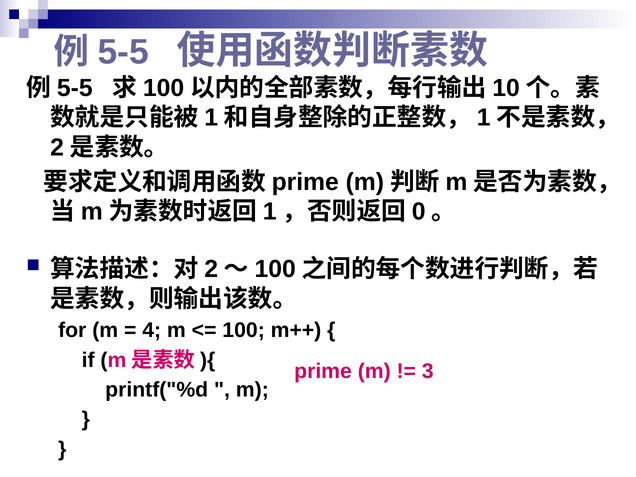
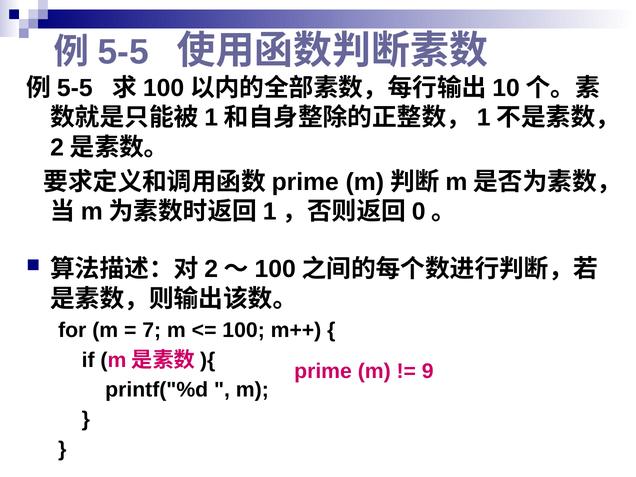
4: 4 -> 7 (152, 330)
3: 3 -> 9 (428, 371)
